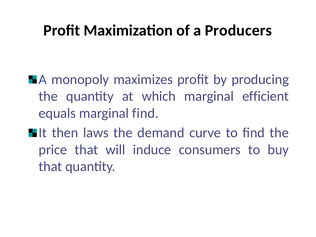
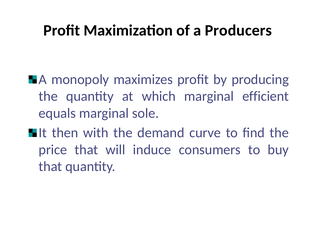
marginal find: find -> sole (145, 113)
laws: laws -> with (96, 133)
